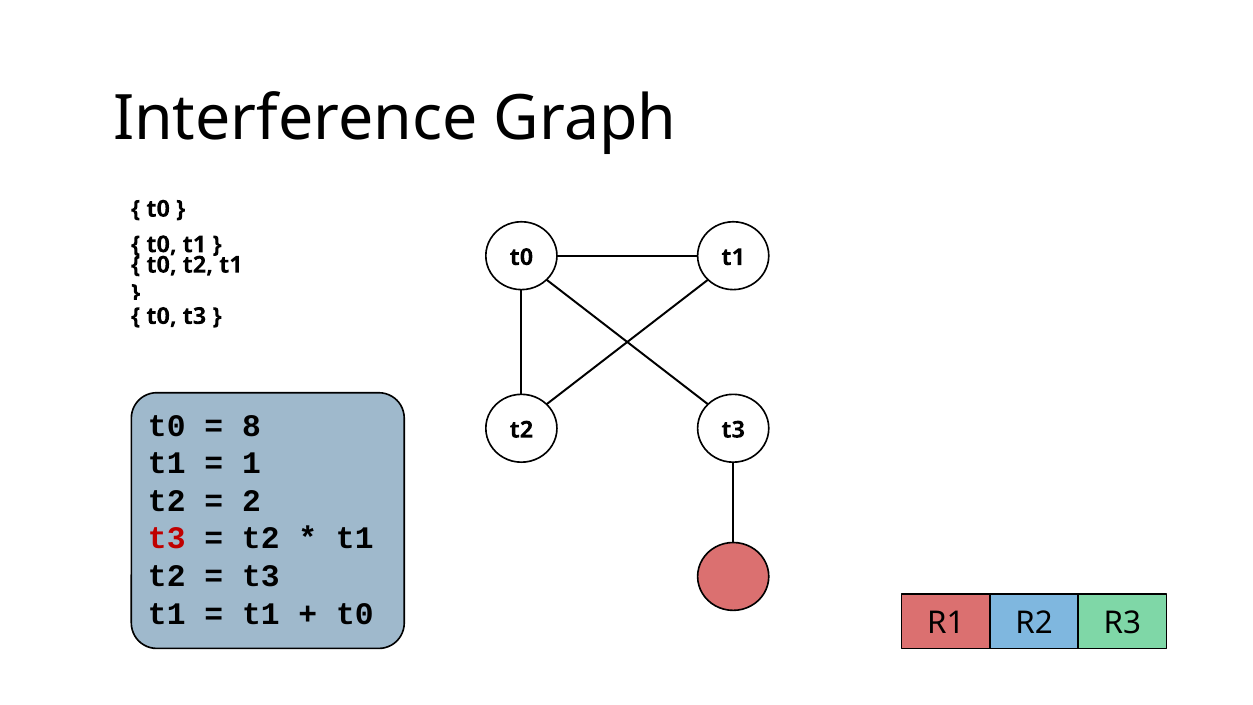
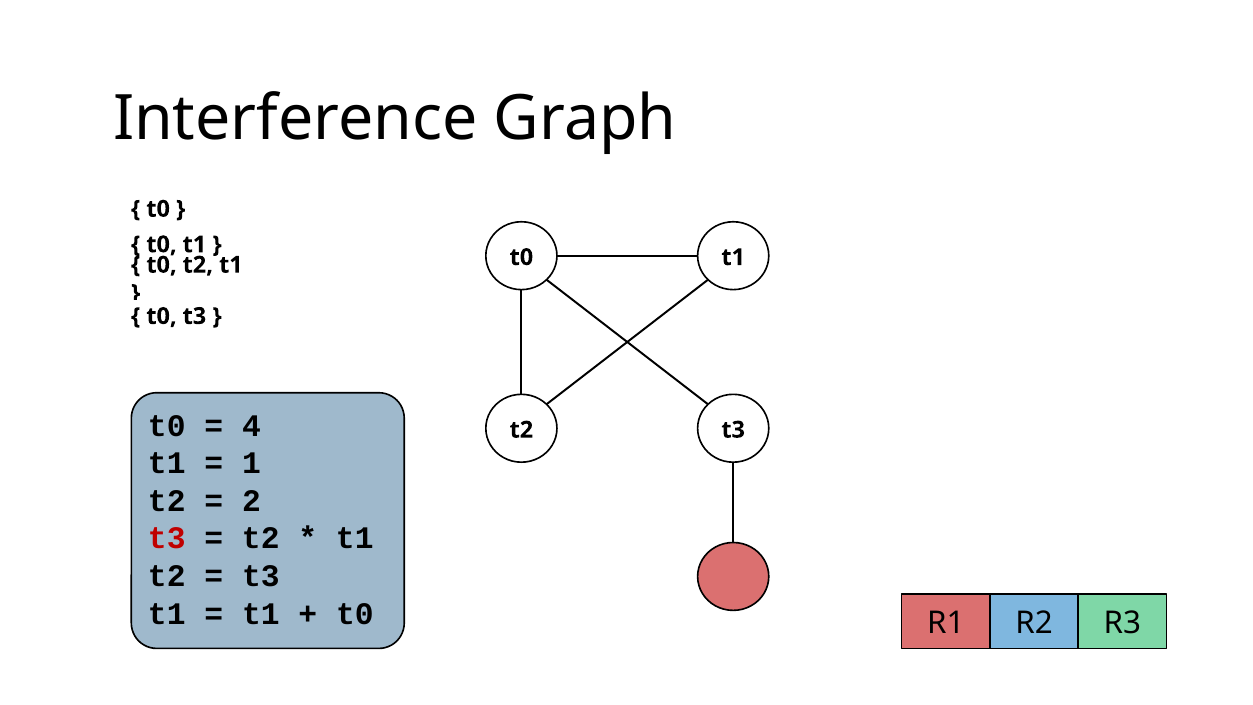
8: 8 -> 4 (251, 426)
